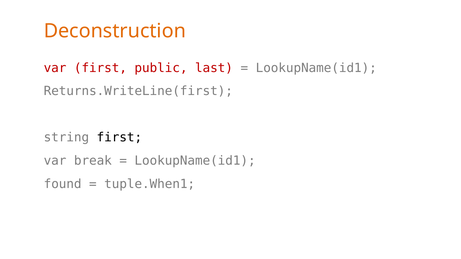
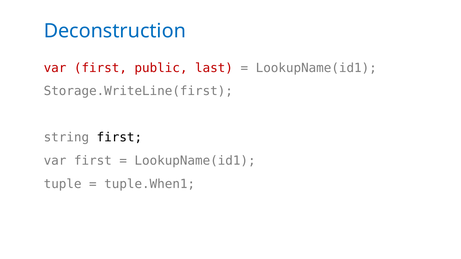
Deconstruction colour: orange -> blue (115, 31)
Returns.WriteLine(first: Returns.WriteLine(first -> Storage.WriteLine(first (138, 91)
break: break -> first (93, 161)
found: found -> tuple (63, 184)
